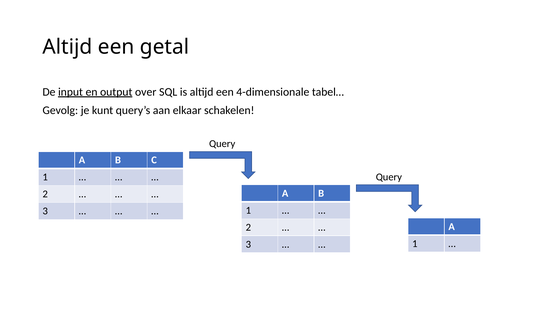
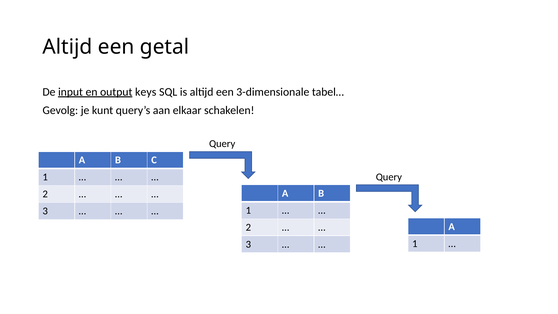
over: over -> keys (146, 92)
4-dimensionale: 4-dimensionale -> 3-dimensionale (273, 92)
